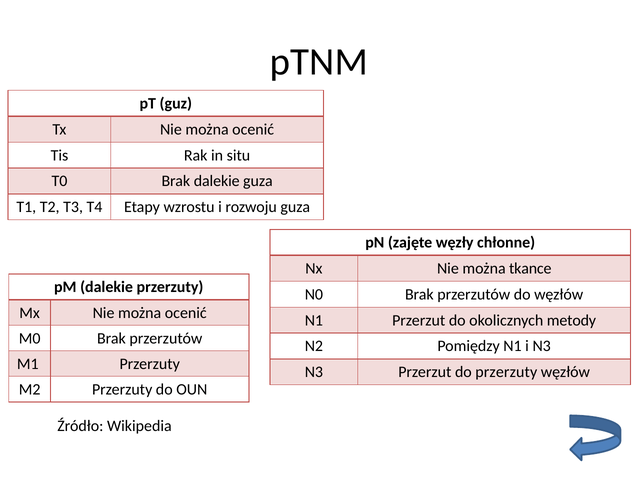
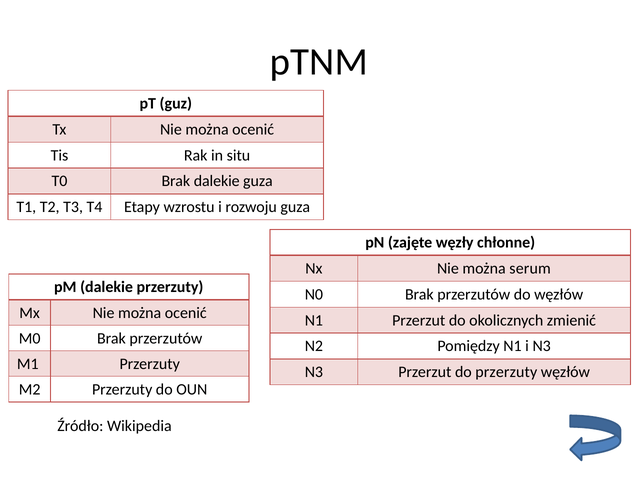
tkance: tkance -> serum (530, 268)
metody: metody -> zmienić (571, 320)
